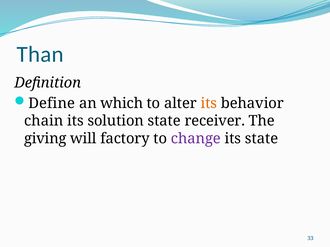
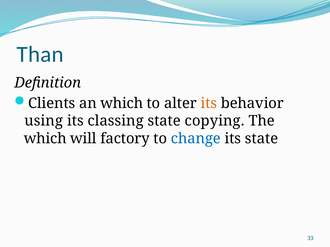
Define: Define -> Clients (52, 104)
chain: chain -> using (44, 121)
solution: solution -> classing (116, 121)
receiver: receiver -> copying (215, 121)
giving: giving -> which (45, 139)
change colour: purple -> blue (196, 139)
